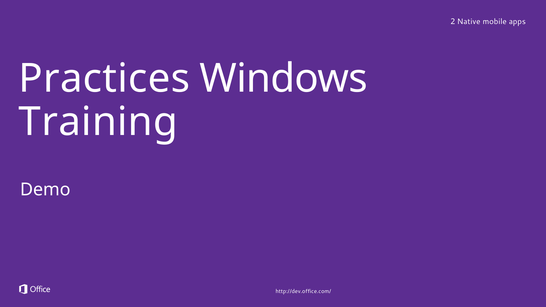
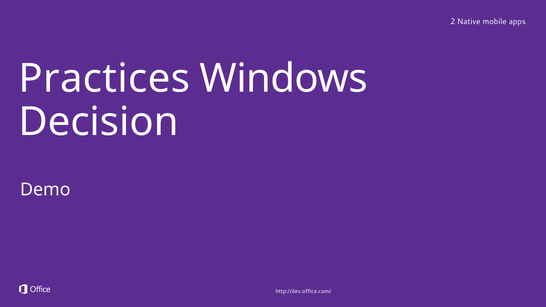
Training: Training -> Decision (98, 122)
